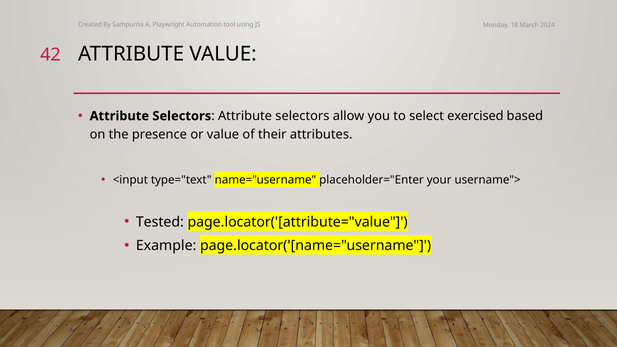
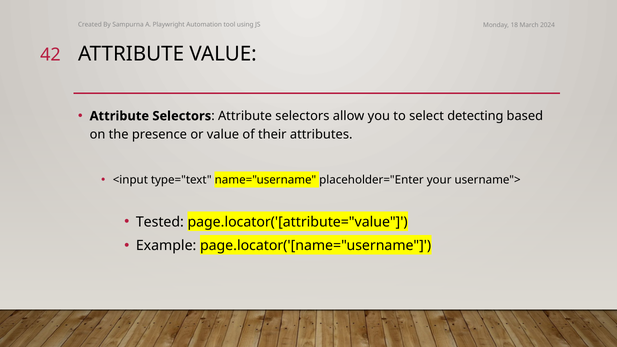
exercised: exercised -> detecting (475, 116)
